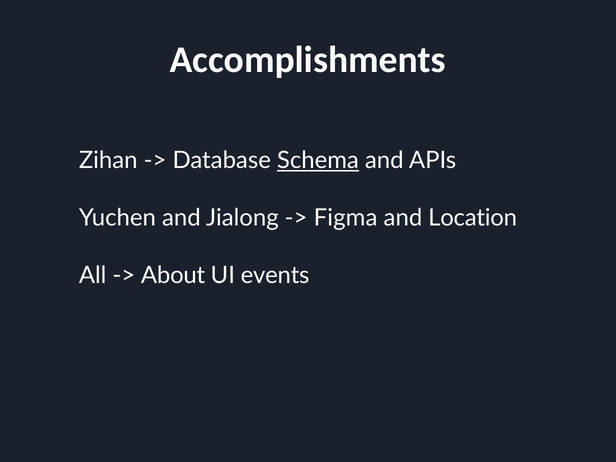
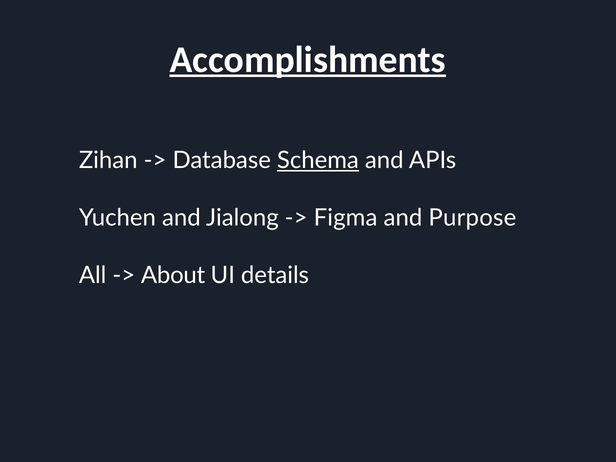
Accomplishments underline: none -> present (308, 60)
Location: Location -> Purpose (472, 218)
events: events -> details (275, 275)
